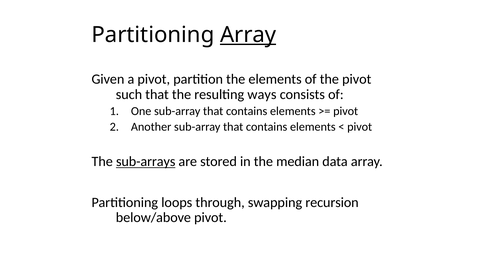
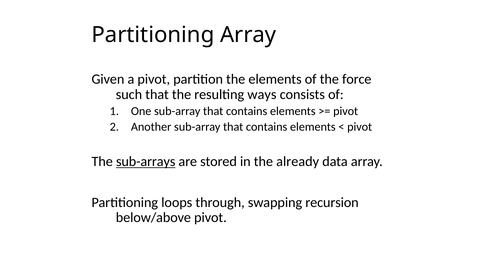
Array underline: present -> none (248, 35)
the pivot: pivot -> force (357, 79)
median: median -> already (298, 162)
